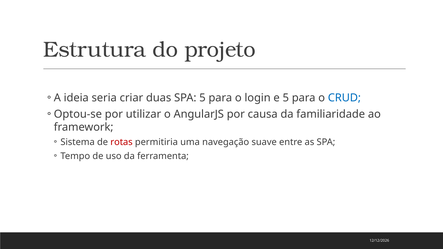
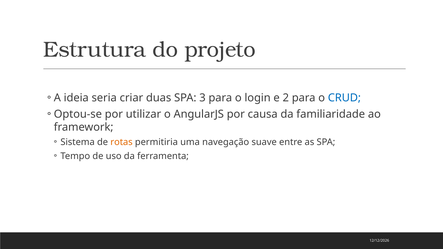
SPA 5: 5 -> 3 (202, 98)
e 5: 5 -> 2 (286, 98)
rotas colour: red -> orange (122, 142)
